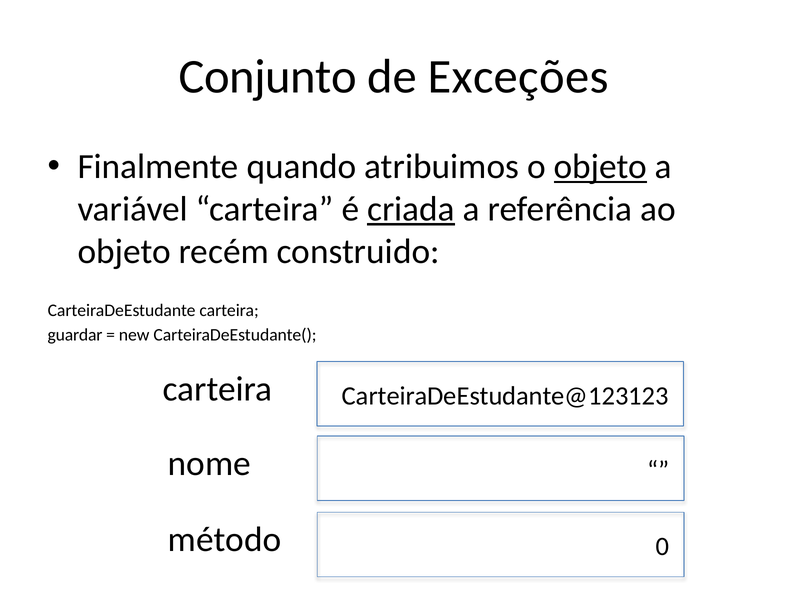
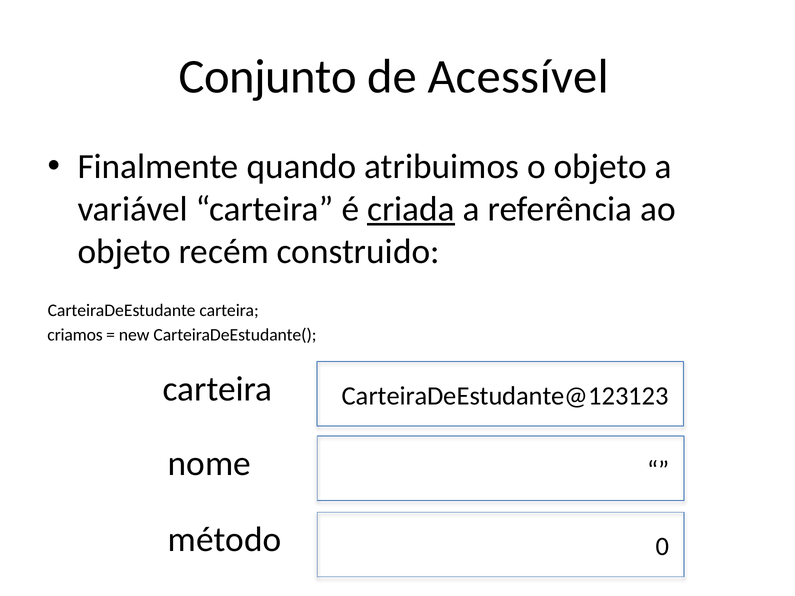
Exceções: Exceções -> Acessível (518, 77)
objeto underline: present -> none (600, 167)
guardar: guardar -> criamos (75, 335)
